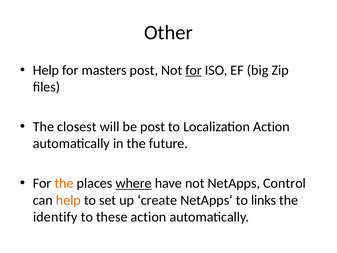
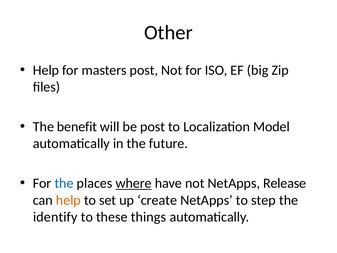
for underline: present -> none (194, 70)
closest: closest -> benefit (77, 127)
Localization Action: Action -> Model (271, 127)
the colour: orange -> blue (64, 183)
Control: Control -> Release (285, 183)
links: links -> step (263, 200)
these action: action -> things (148, 217)
